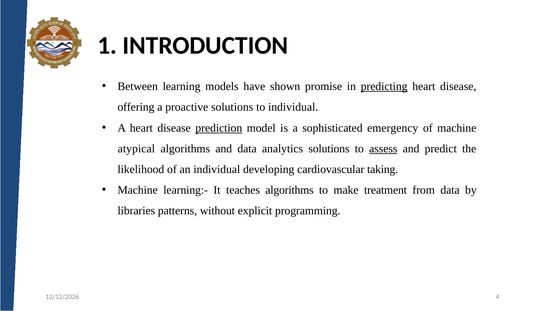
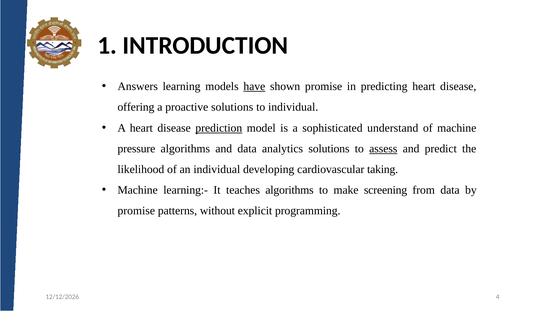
Between: Between -> Answers (138, 86)
have underline: none -> present (254, 86)
predicting underline: present -> none (384, 86)
emergency: emergency -> understand (393, 128)
atypical: atypical -> pressure (136, 149)
treatment: treatment -> screening (386, 190)
libraries: libraries -> promise (136, 211)
